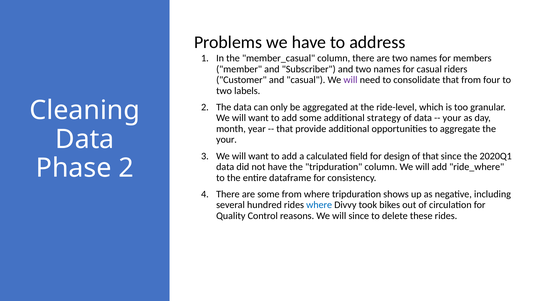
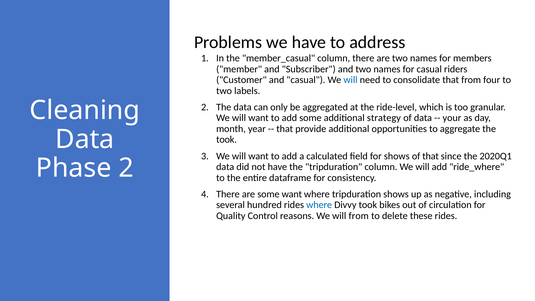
will colour: purple -> blue (351, 80)
your: your -> took (227, 140)
for design: design -> shows (397, 156)
some from: from -> want (292, 194)
will since: since -> from (359, 216)
